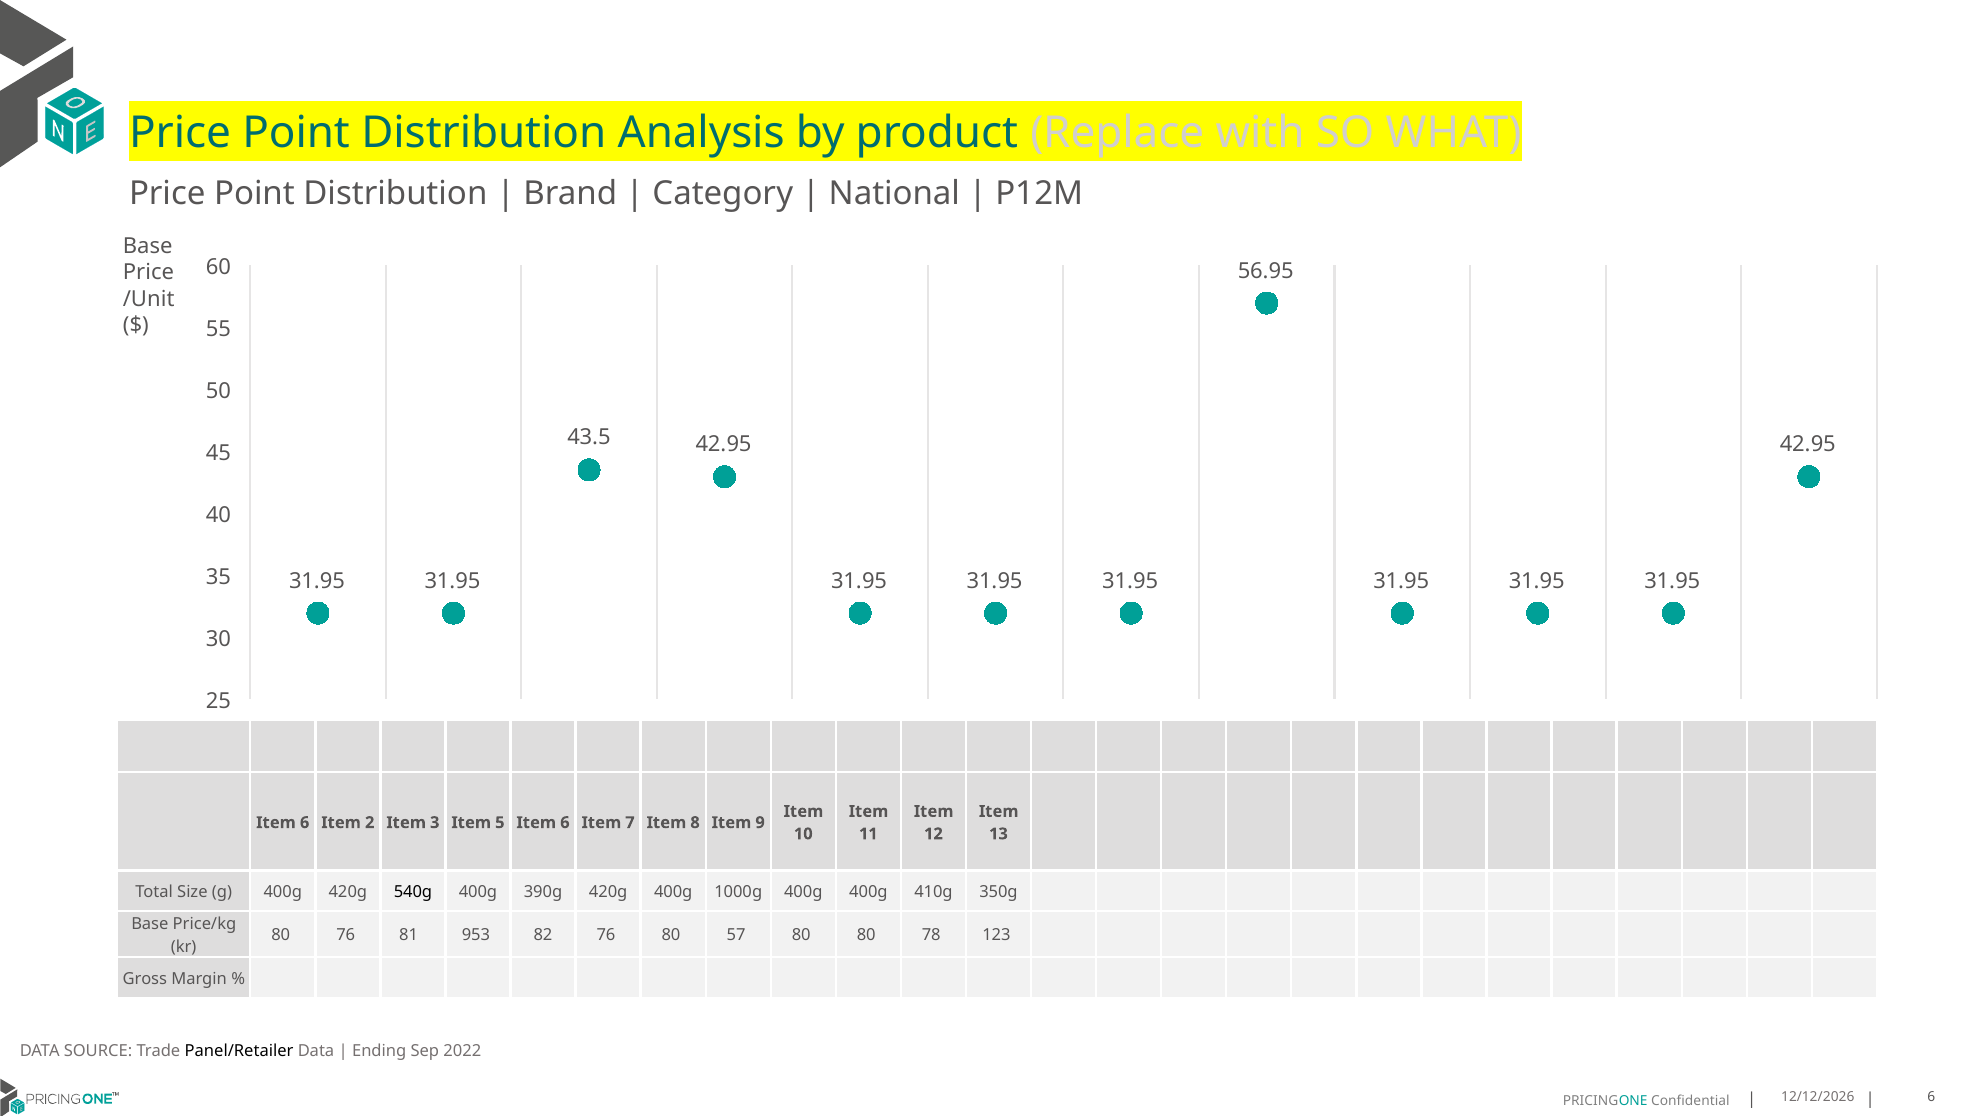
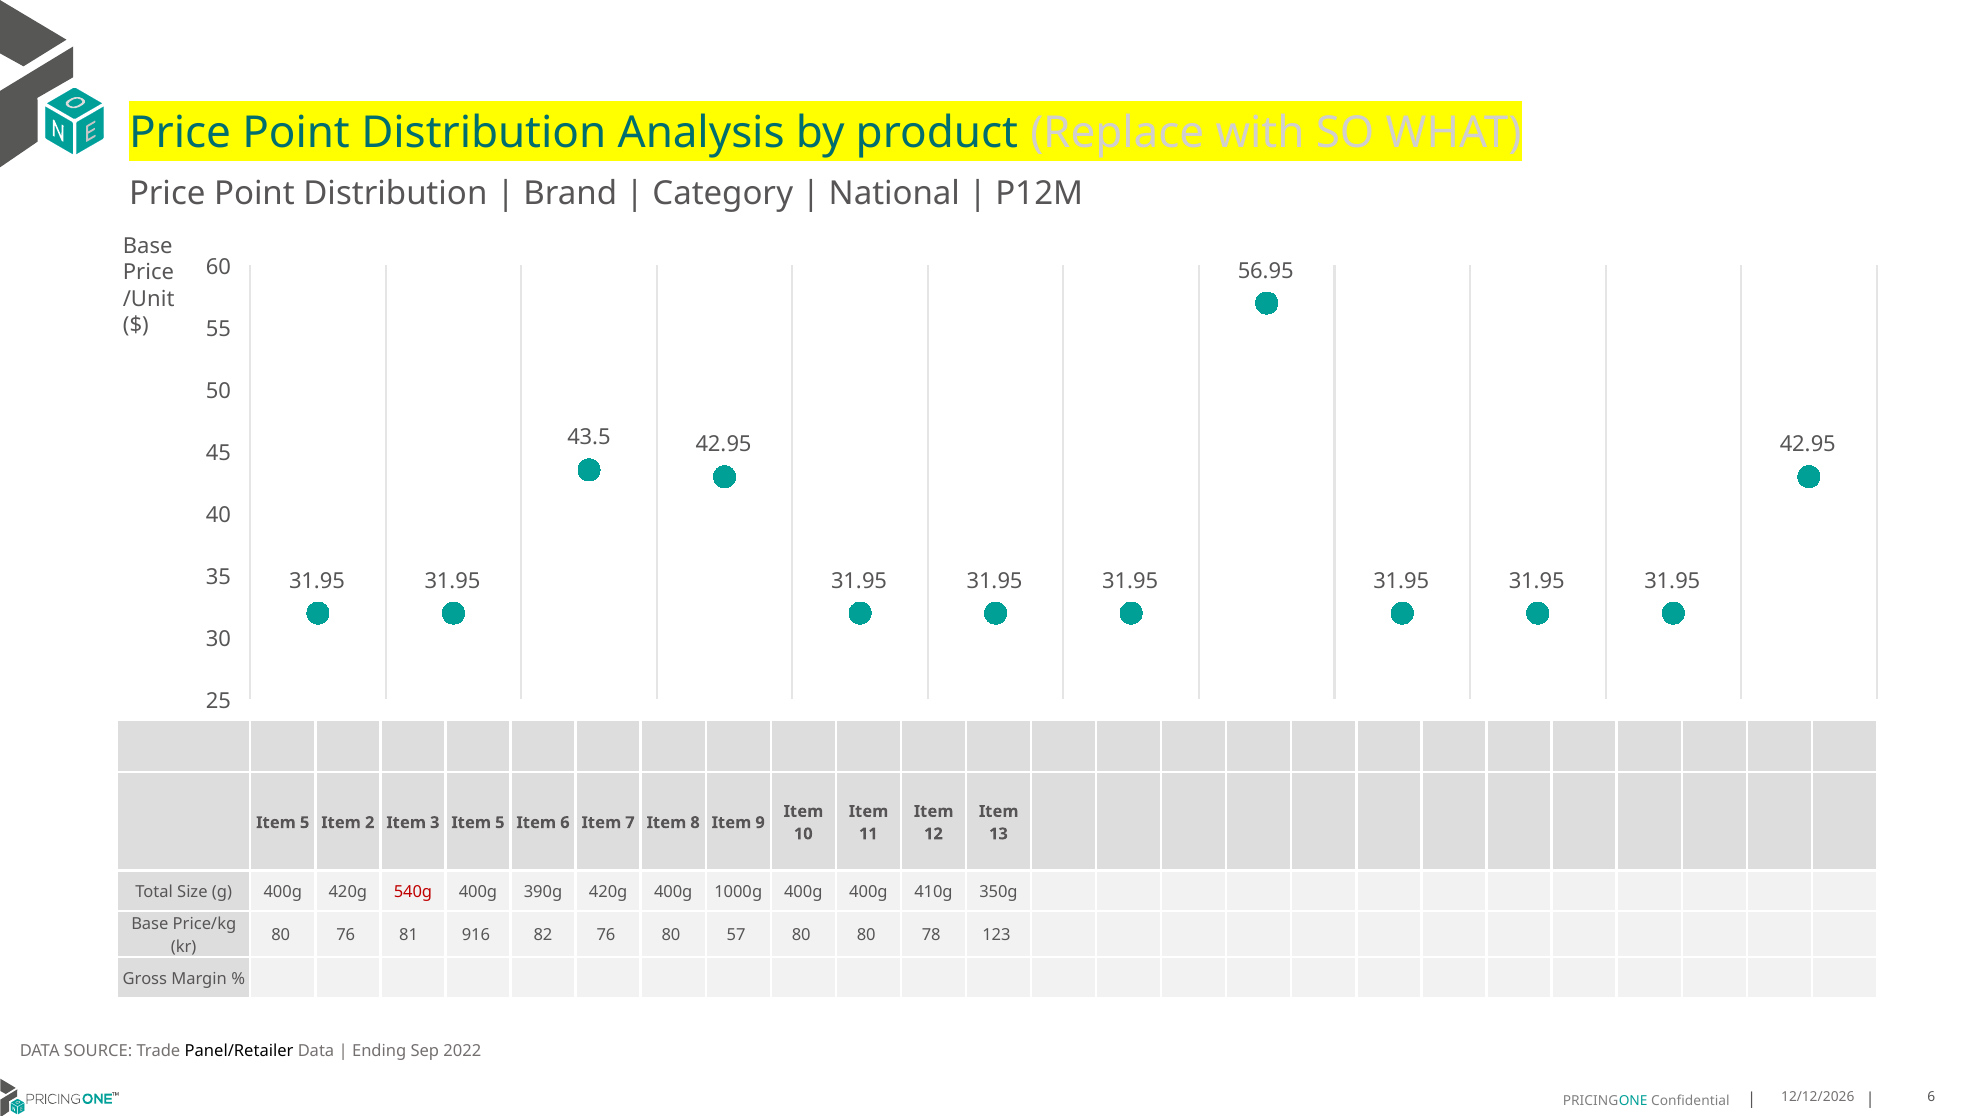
6: 6 -> 5 (305, 823)
540g colour: black -> red (413, 892)
953: 953 -> 916 (476, 936)
